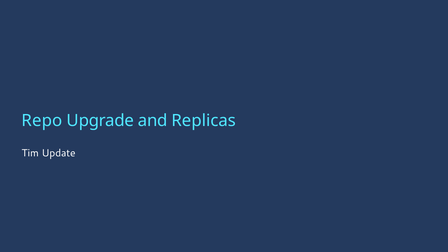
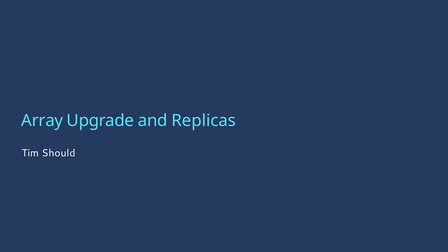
Repo: Repo -> Array (42, 121)
Update: Update -> Should (58, 153)
